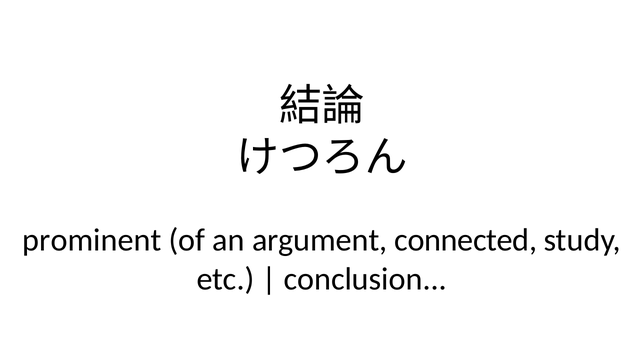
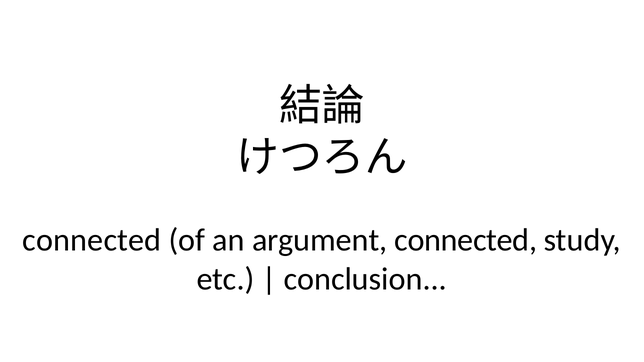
prominent: prominent -> connected (92, 241)
